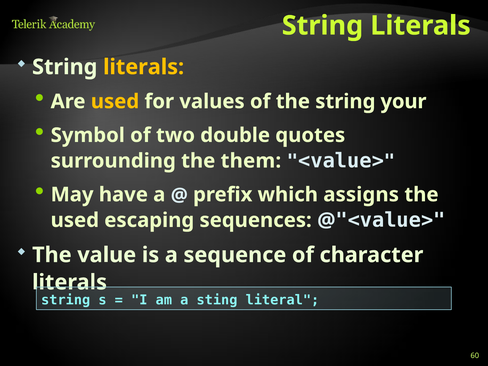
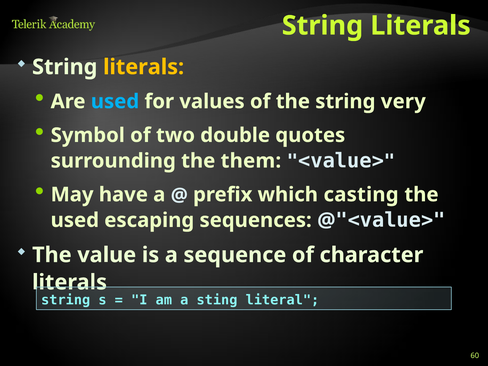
used colour: yellow -> light blue (115, 101)
your: your -> very (403, 101)
assigns: assigns -> casting (361, 195)
